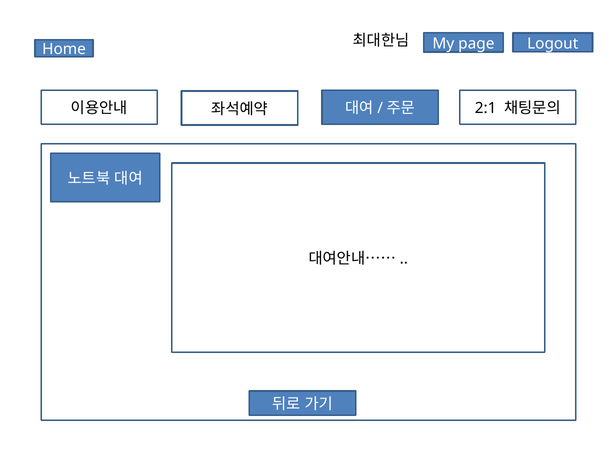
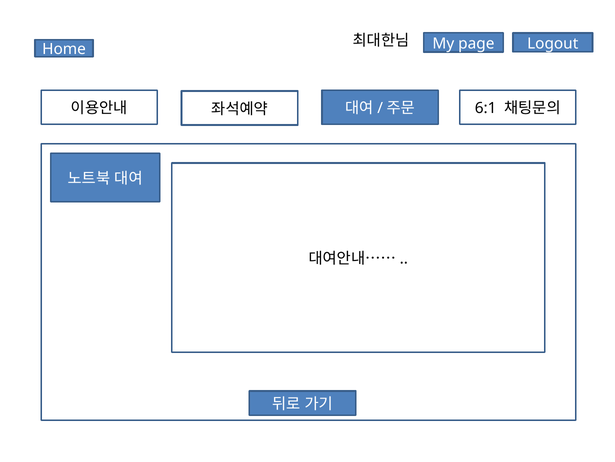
2:1: 2:1 -> 6:1 (486, 108)
